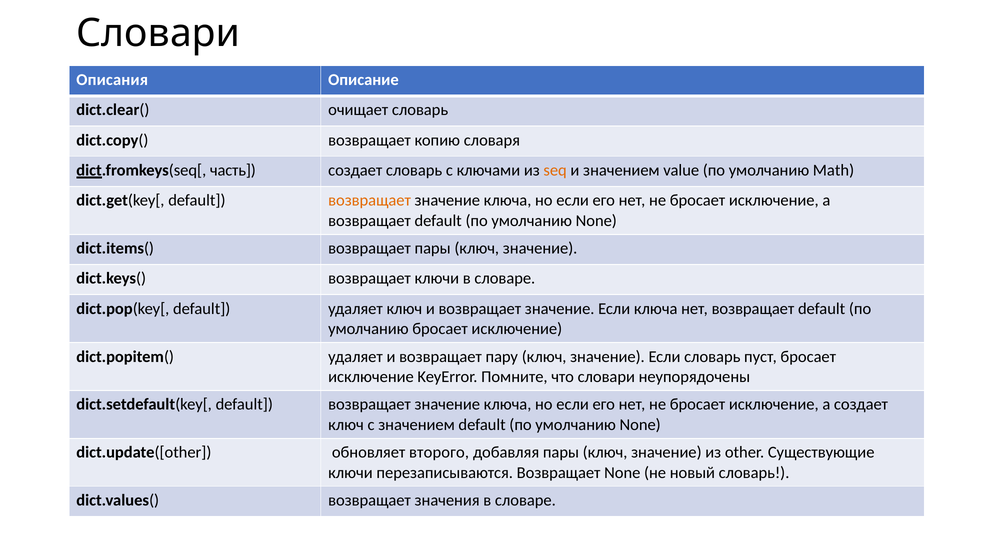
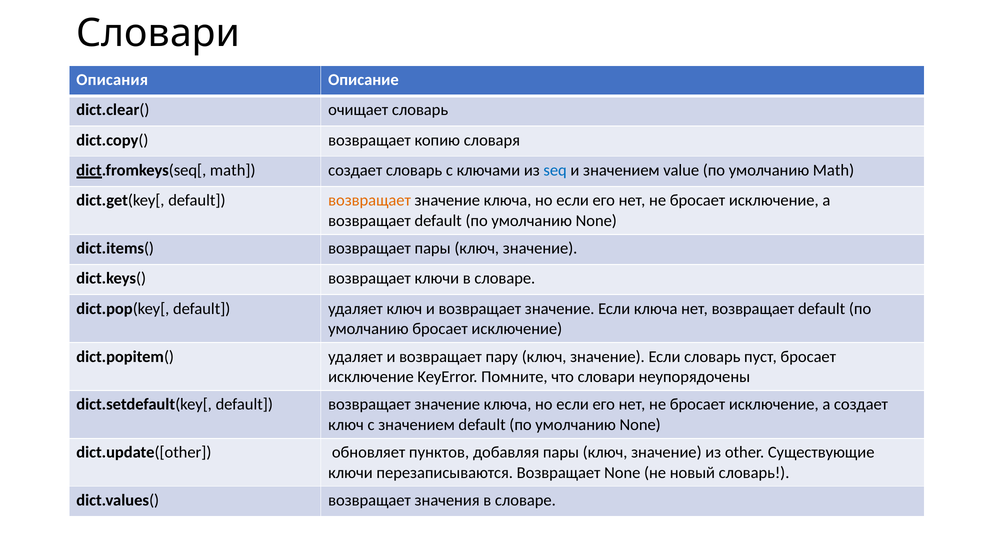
dict.fromkeys(seq[ часть: часть -> math (233, 170)
seq colour: orange -> blue (555, 170)
второго: второго -> пунктов (439, 452)
